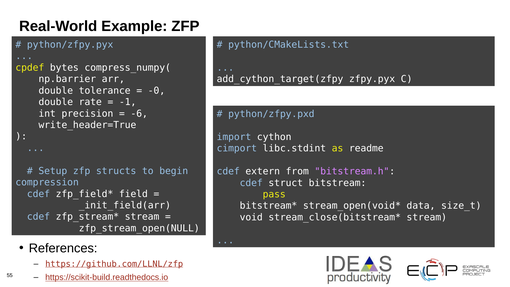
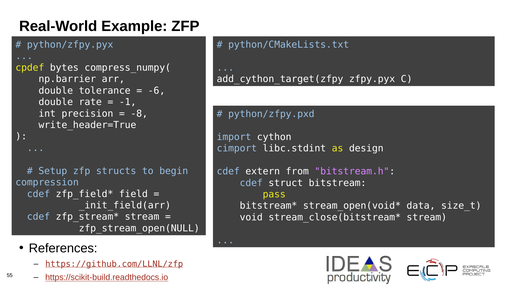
-0: -0 -> -6 (156, 91)
-6: -6 -> -8 (139, 113)
readme: readme -> design (366, 148)
